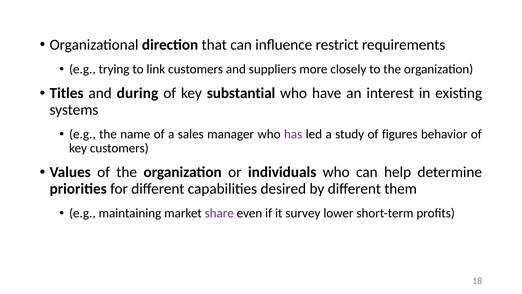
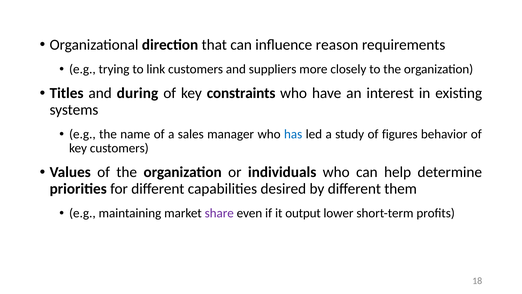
restrict: restrict -> reason (337, 45)
substantial: substantial -> constraints (241, 93)
has colour: purple -> blue (293, 134)
survey: survey -> output (303, 213)
